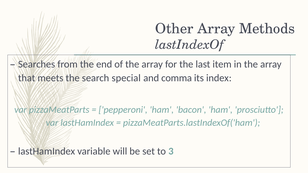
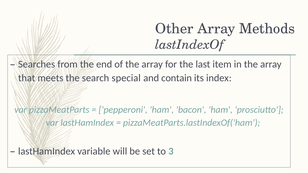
comma: comma -> contain (177, 78)
